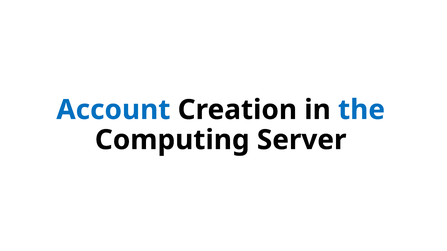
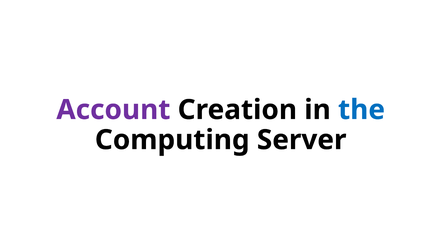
Account colour: blue -> purple (113, 110)
